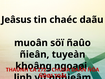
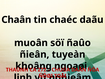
Jeâsus: Jeâsus -> Chaân (16, 20)
